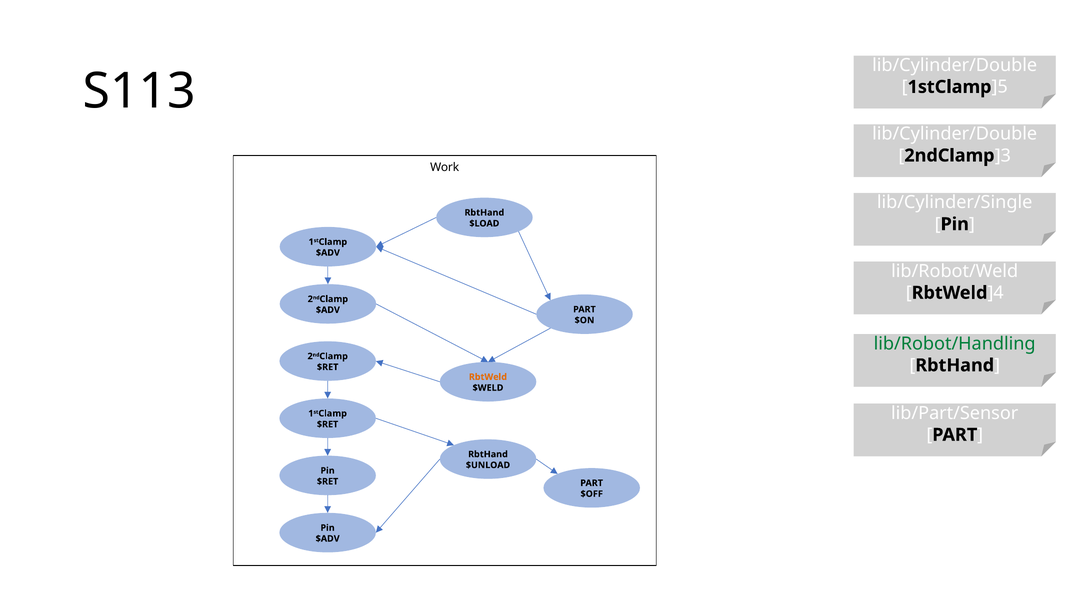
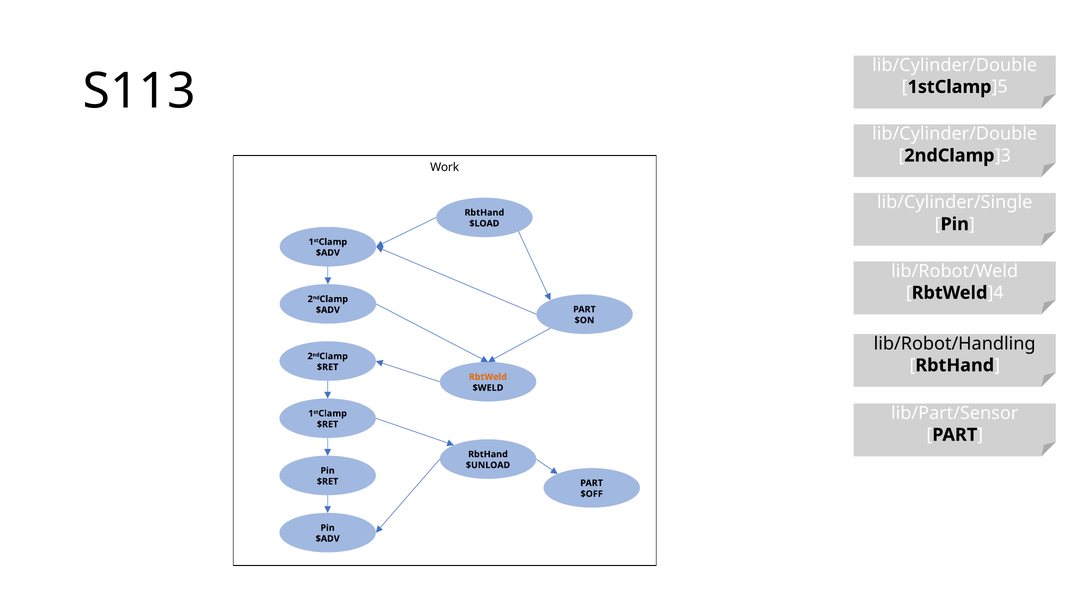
lib/Robot/Handling colour: green -> black (955, 344)
